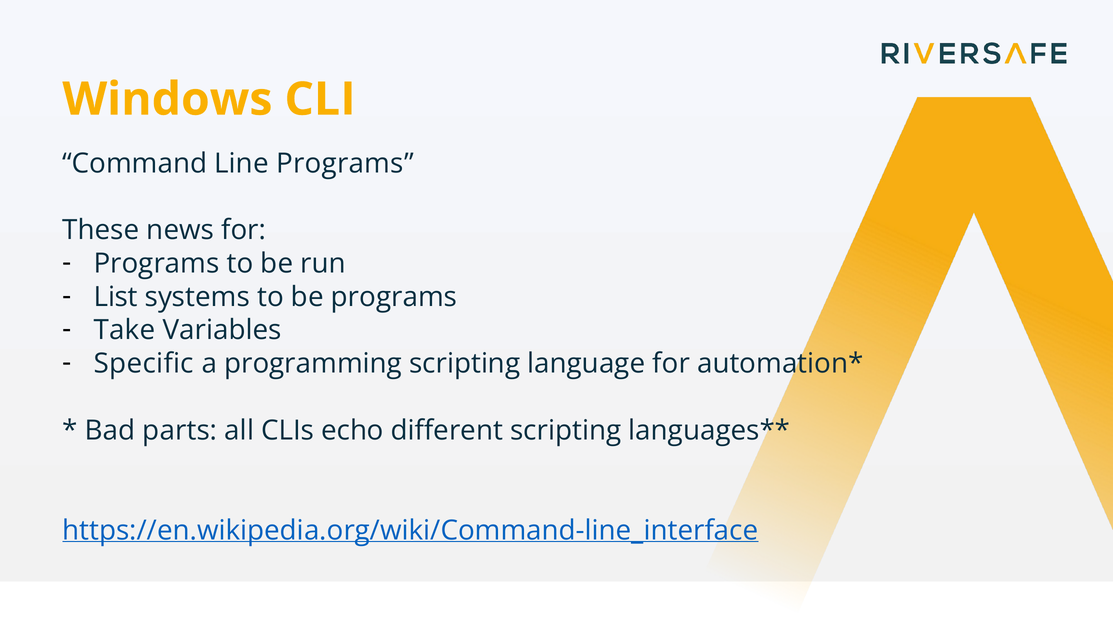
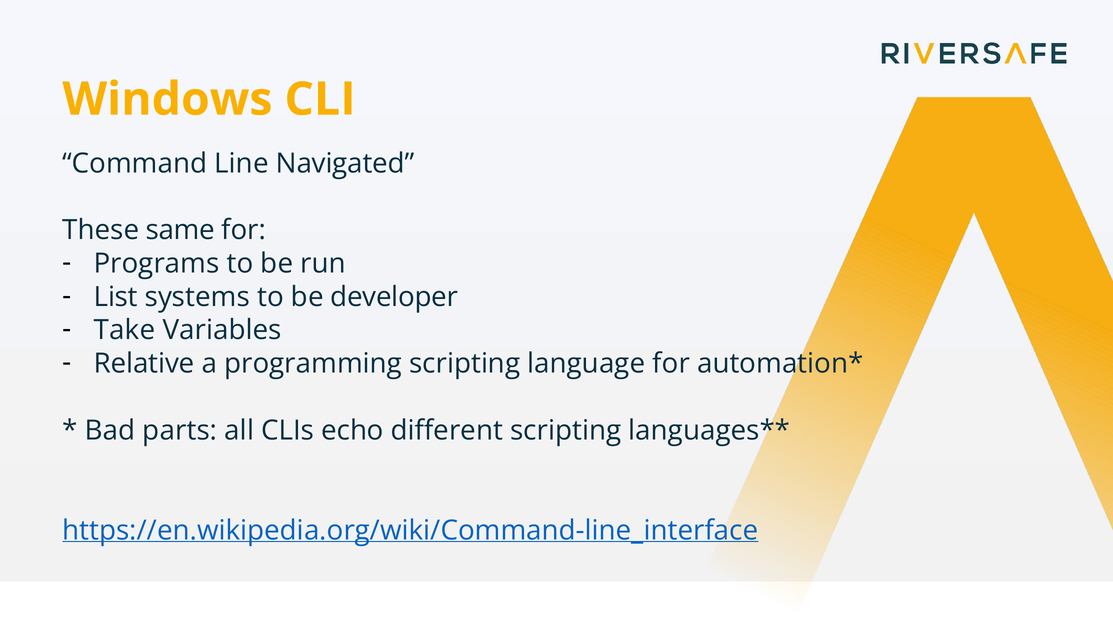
Line Programs: Programs -> Navigated (345, 163)
news: news -> same (180, 230)
be programs: programs -> developer (394, 297)
Specific: Specific -> Relative (144, 364)
